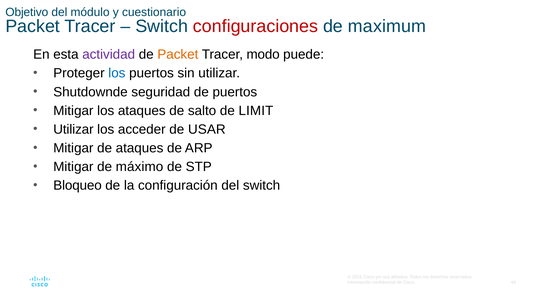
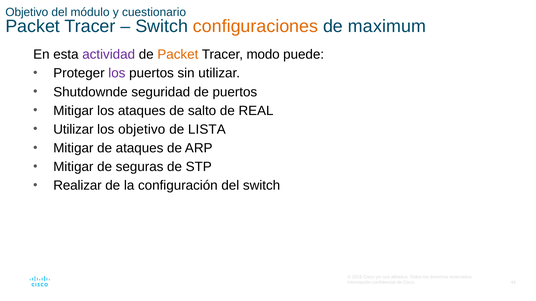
configuraciones colour: red -> orange (256, 26)
los colour: blue -> purple (117, 73)
LIMIT: LIMIT -> REAL (256, 111)
los acceder: acceder -> objetivo (142, 130)
USAR: USAR -> LISTA (207, 130)
máximo: máximo -> seguras (140, 167)
Bloqueo: Bloqueo -> Realizar (77, 186)
